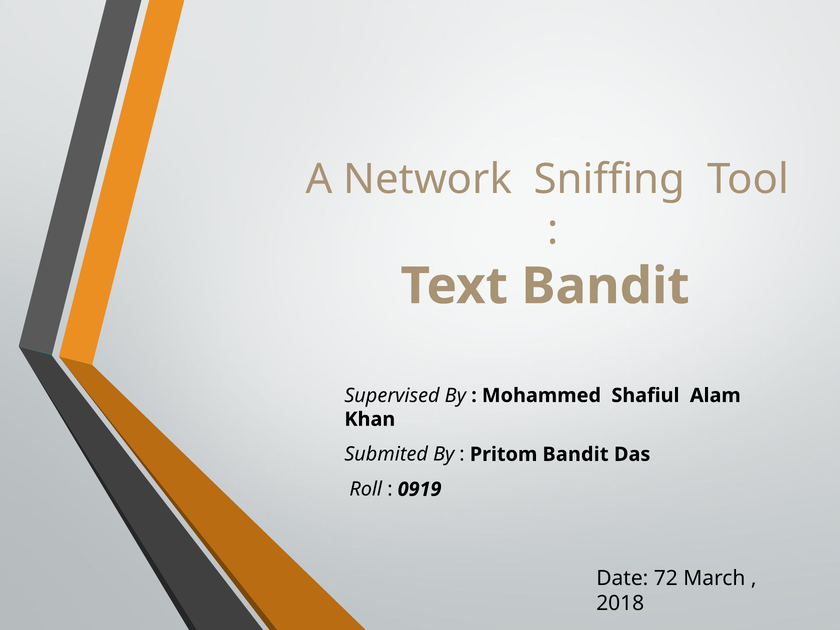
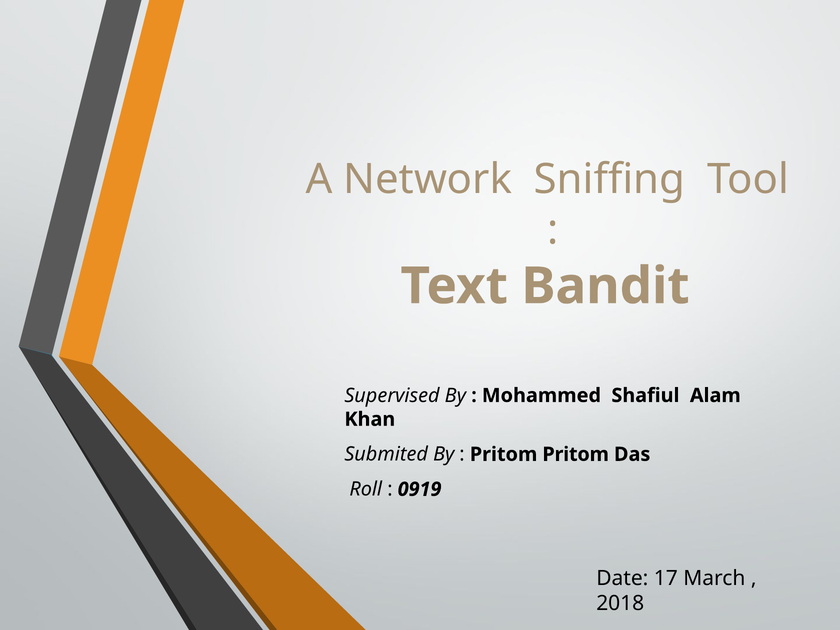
Pritom Bandit: Bandit -> Pritom (576, 454)
72: 72 -> 17 (666, 578)
